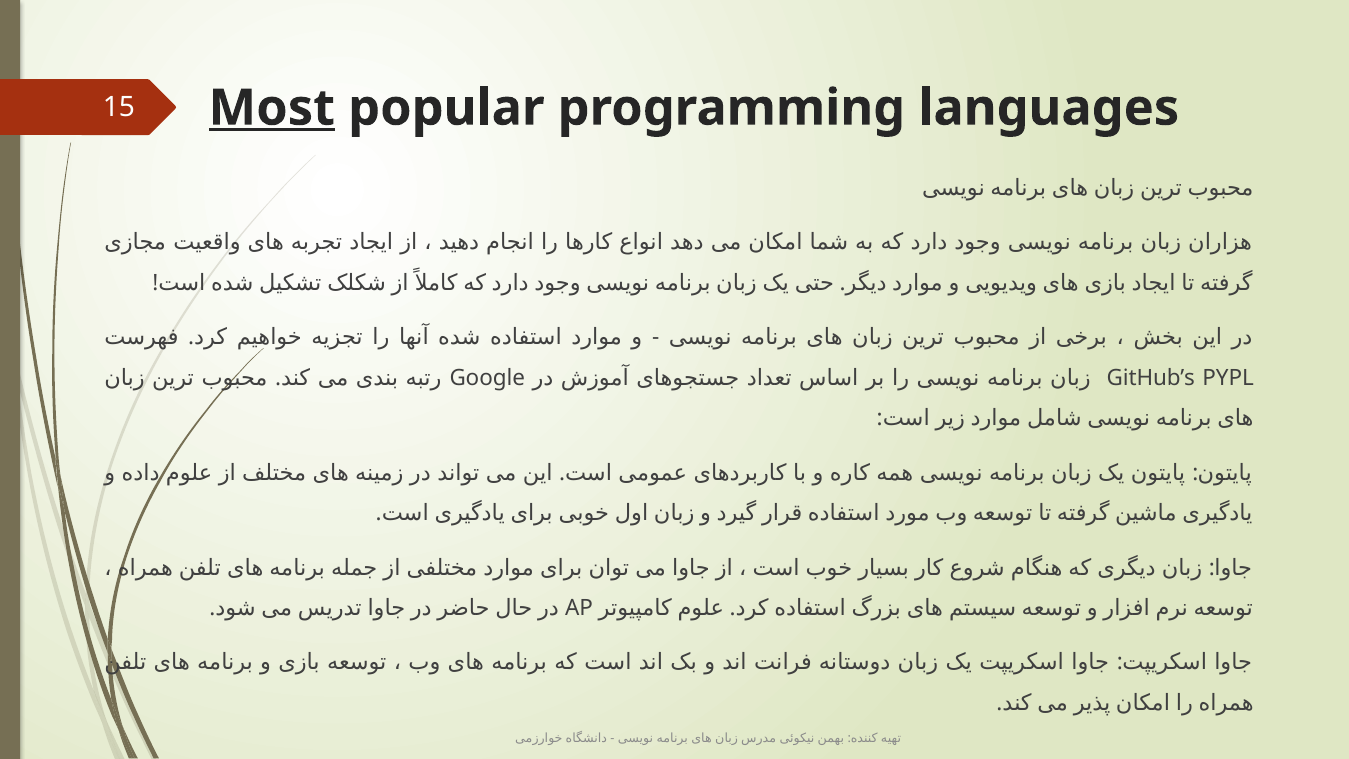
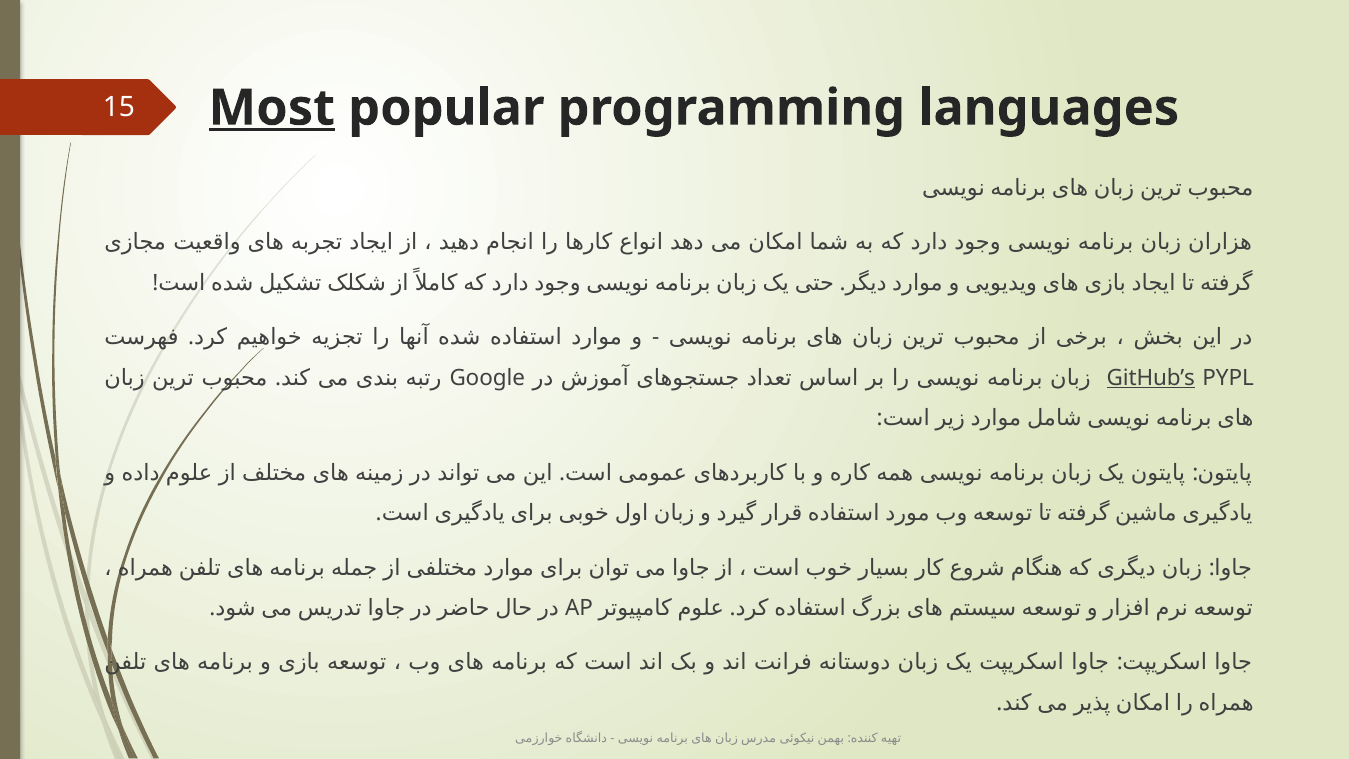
GitHub’s underline: none -> present (1151, 378)
